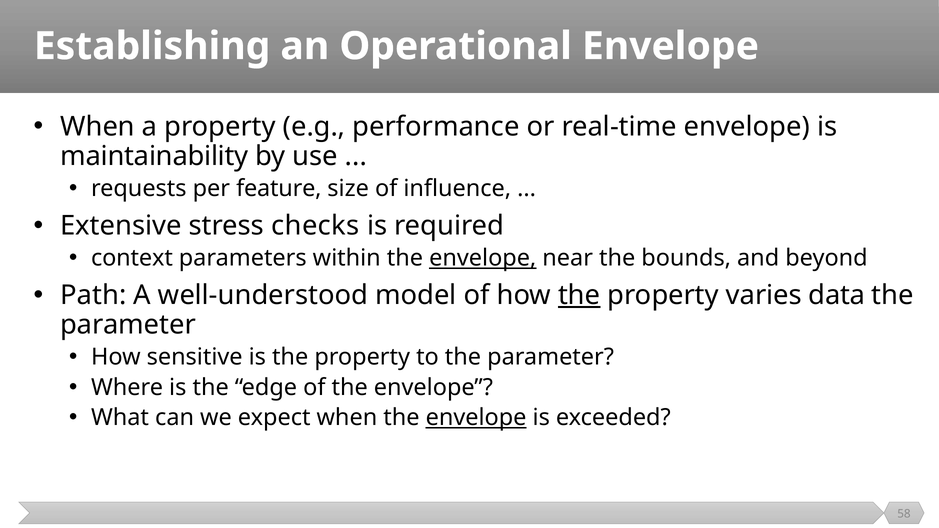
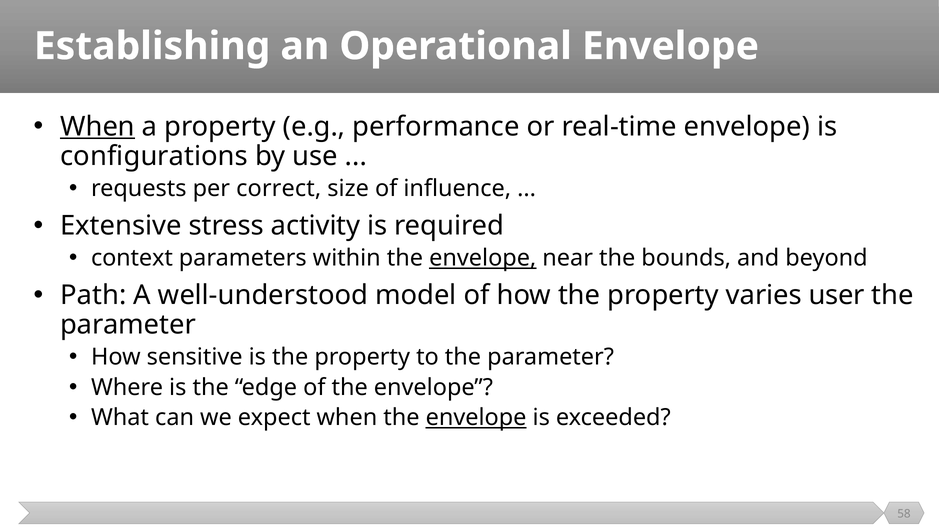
When underline: none -> present (98, 127)
maintainability: maintainability -> configurations (154, 156)
feature: feature -> correct (279, 188)
checks: checks -> activity (316, 226)
the underline: present -> none (579, 295)
data: data -> user (837, 295)
